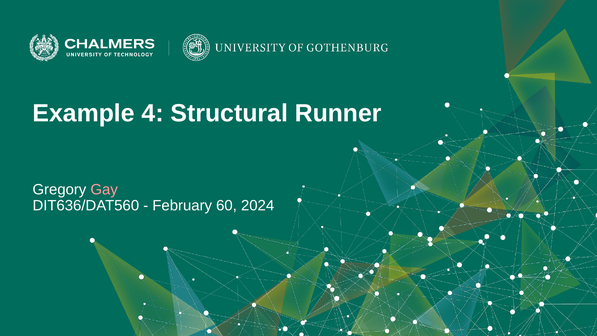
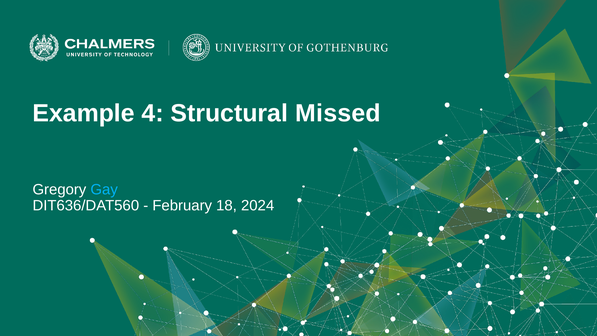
Runner: Runner -> Missed (338, 113)
Gay colour: pink -> light blue (104, 189)
60: 60 -> 18 (226, 206)
